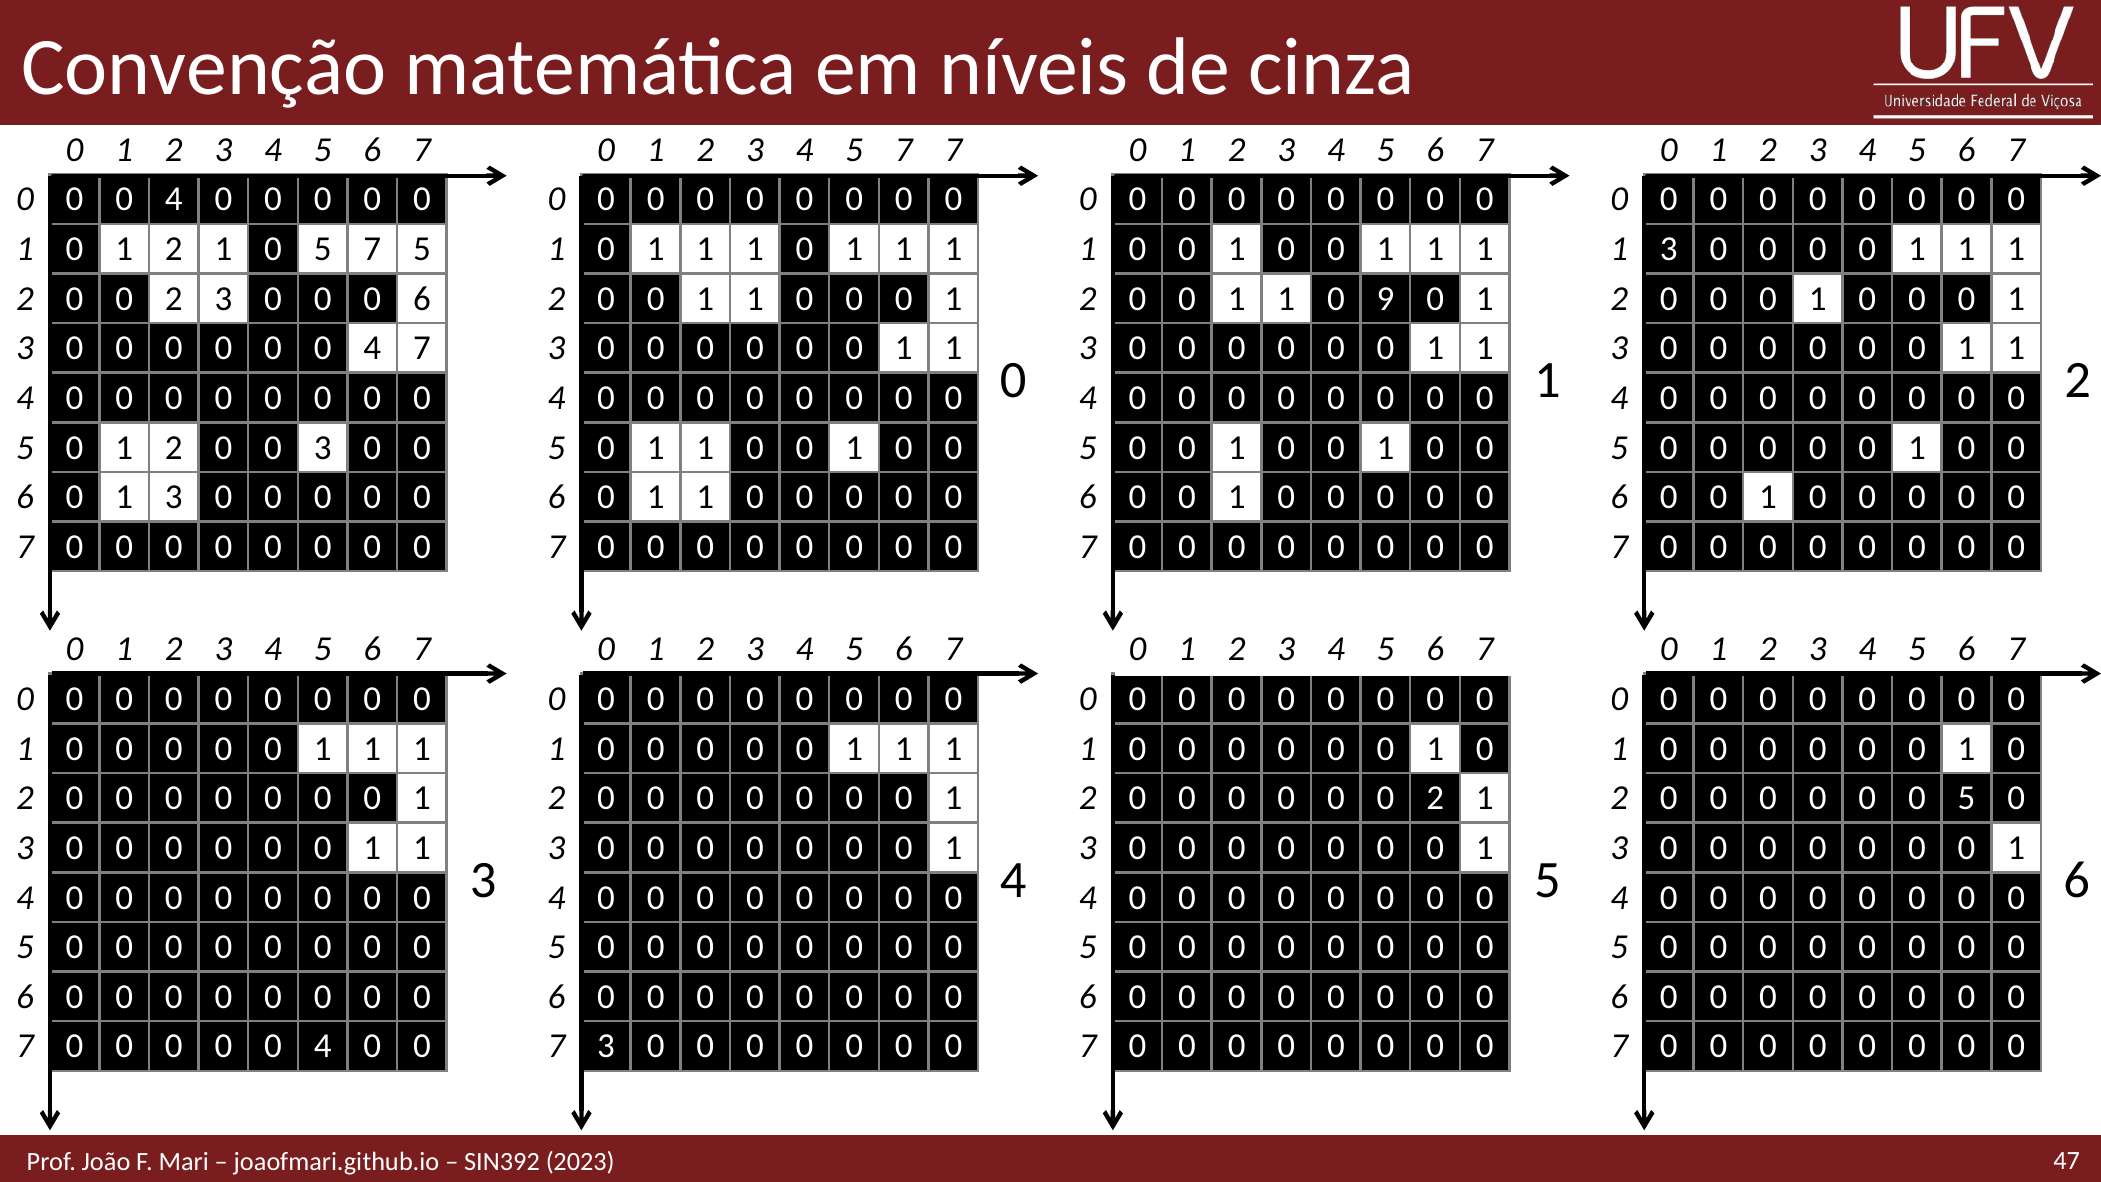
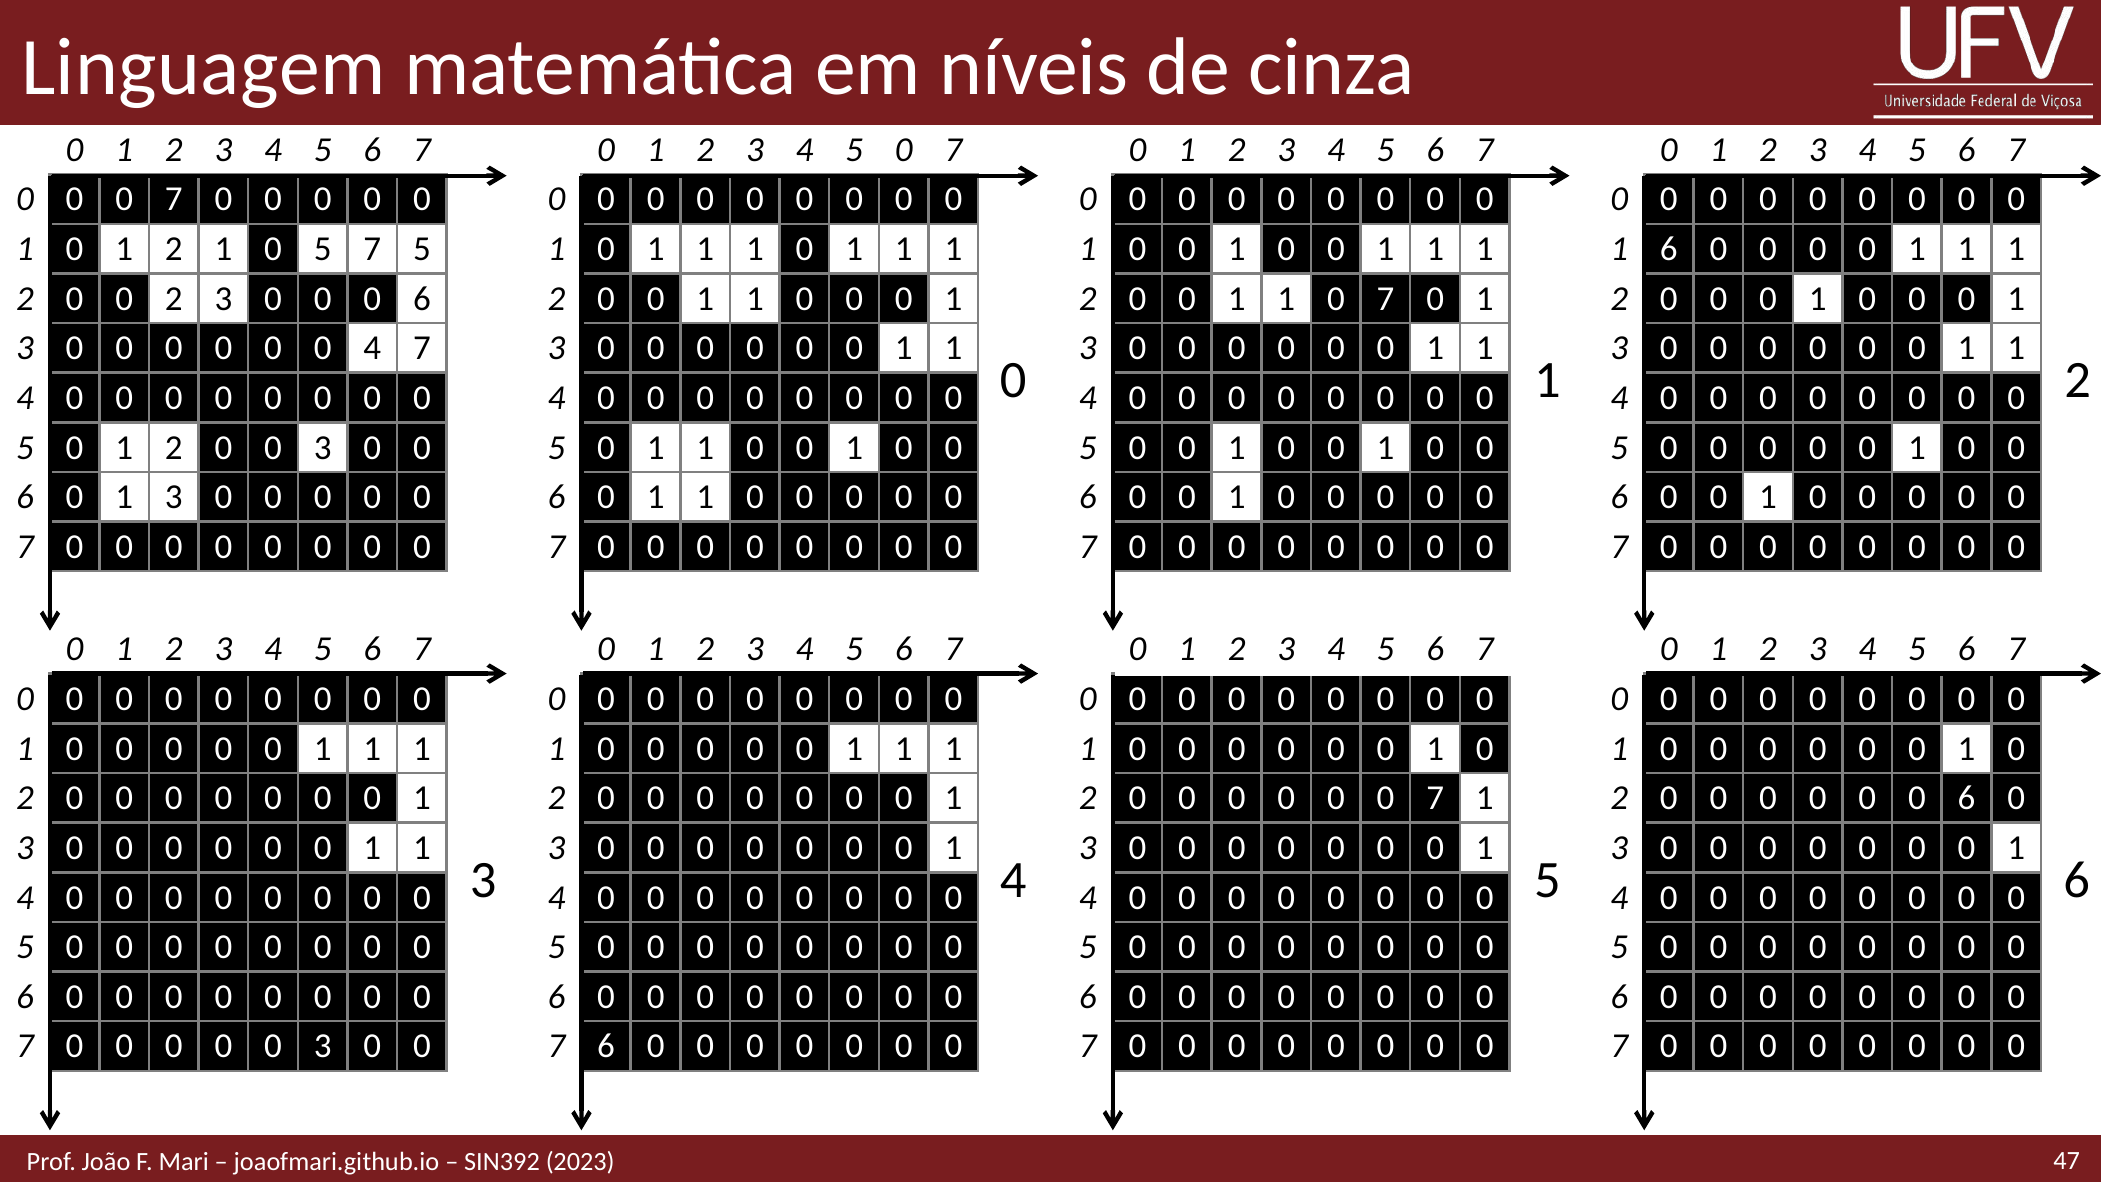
Convenção: Convenção -> Linguagem (203, 68)
4 5 7: 7 -> 0 (904, 150)
4: 4 -> 7 (174, 199)
3: 3 -> 6 (1669, 249)
1 0 9: 9 -> 7 (1386, 299)
2: 2 -> 7 (1435, 798)
5: 5 -> 6 (1967, 798)
4: 4 -> 3 (323, 1046)
7 3: 3 -> 6 (606, 1046)
